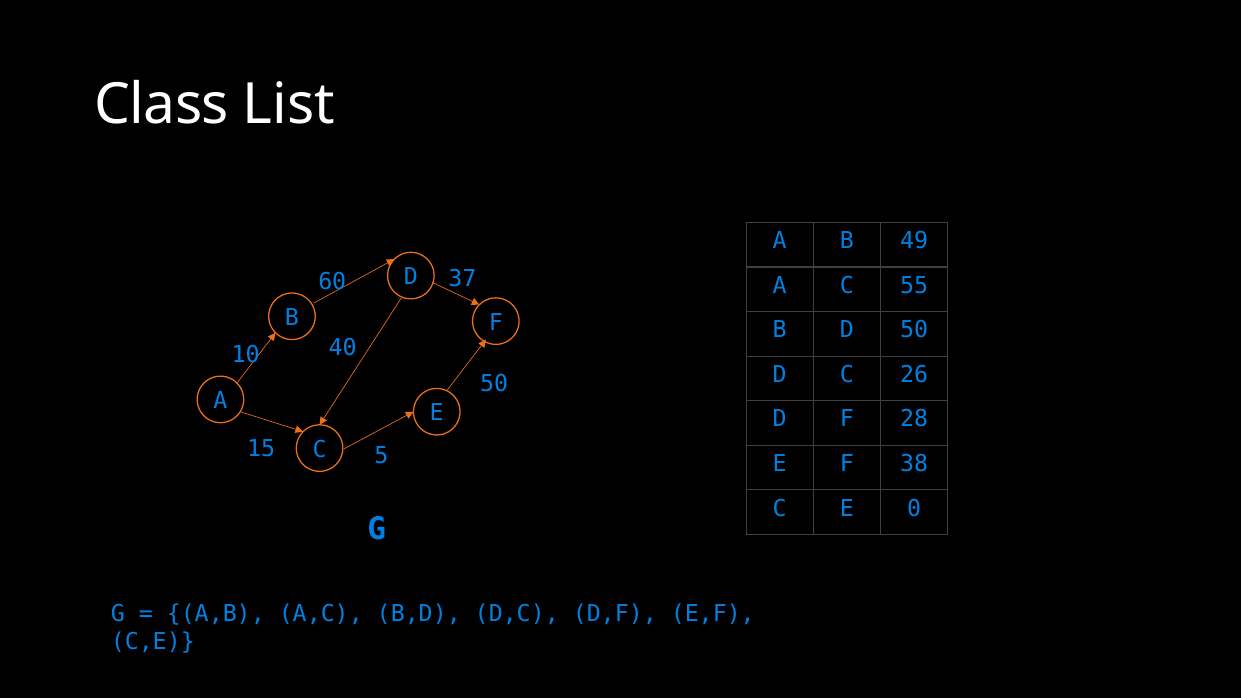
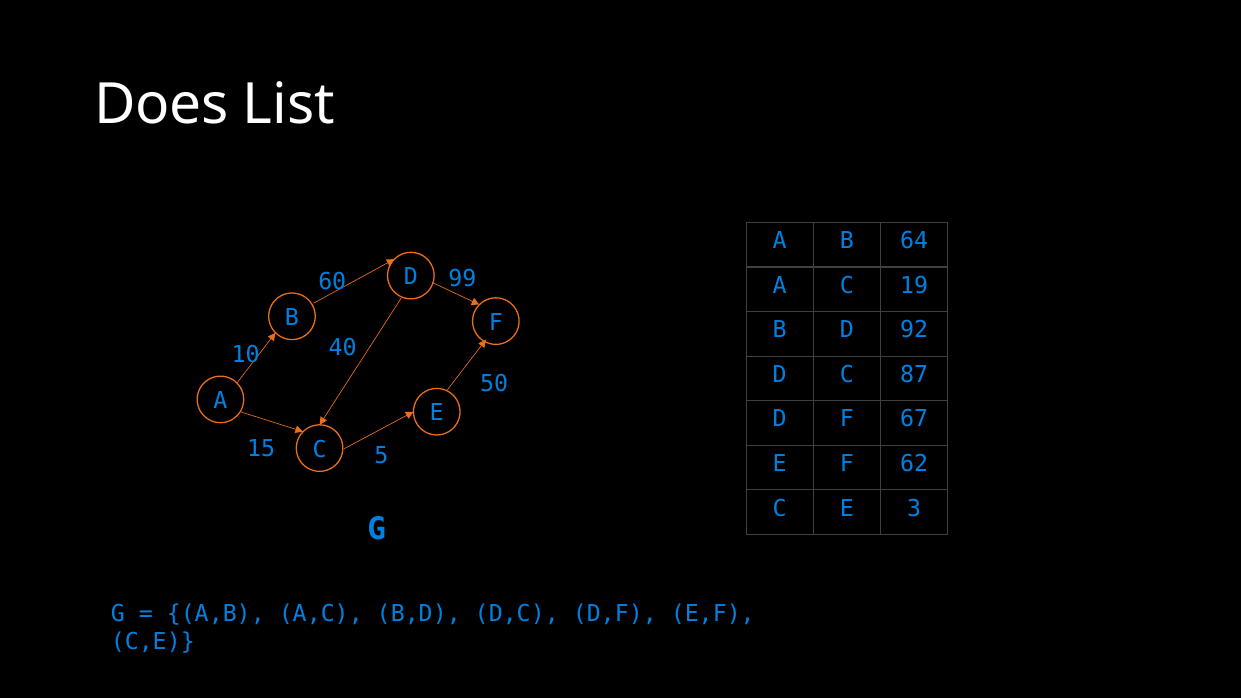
Class: Class -> Does (162, 104)
49: 49 -> 64 (914, 241)
37: 37 -> 99 (462, 279)
55: 55 -> 19 (914, 286)
D 50: 50 -> 92 (914, 330)
26: 26 -> 87 (914, 375)
28: 28 -> 67 (914, 419)
38: 38 -> 62 (914, 464)
0: 0 -> 3 (914, 508)
